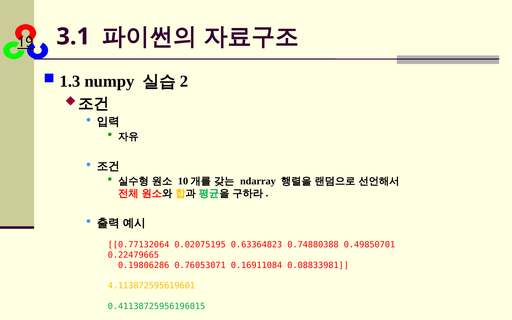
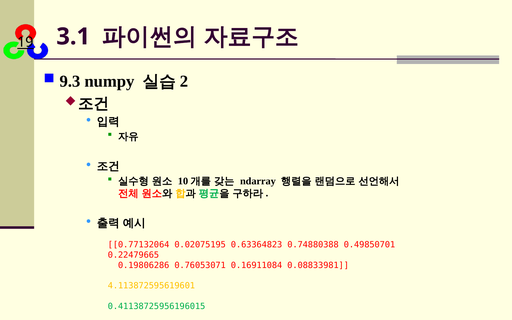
1.3: 1.3 -> 9.3 (70, 81)
